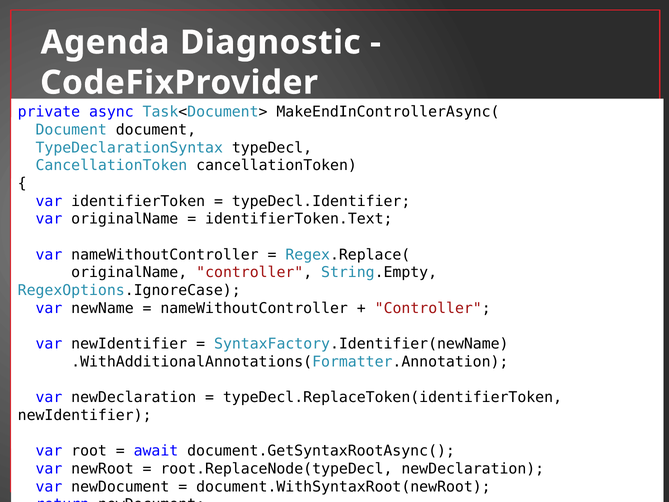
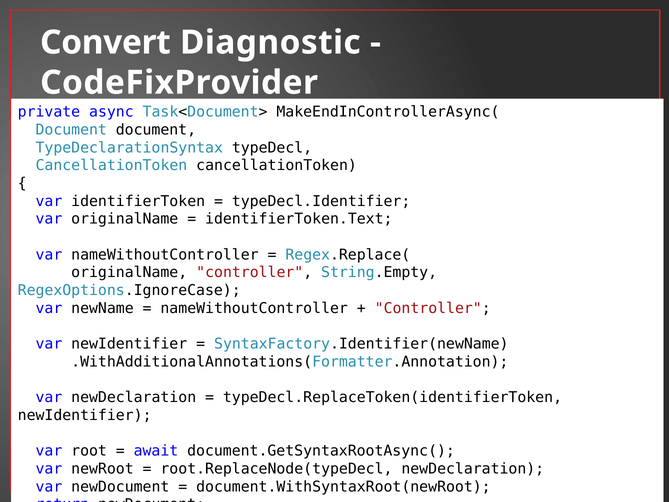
Agenda: Agenda -> Convert (105, 42)
